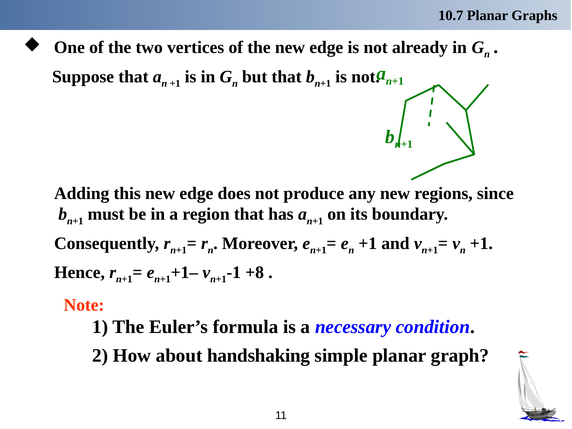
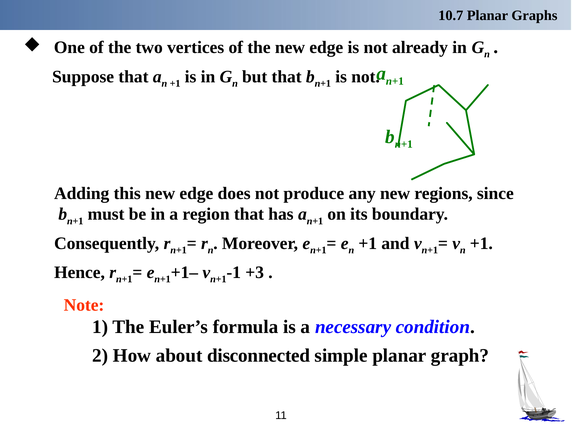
+8: +8 -> +3 (255, 272)
handshaking: handshaking -> disconnected (259, 356)
